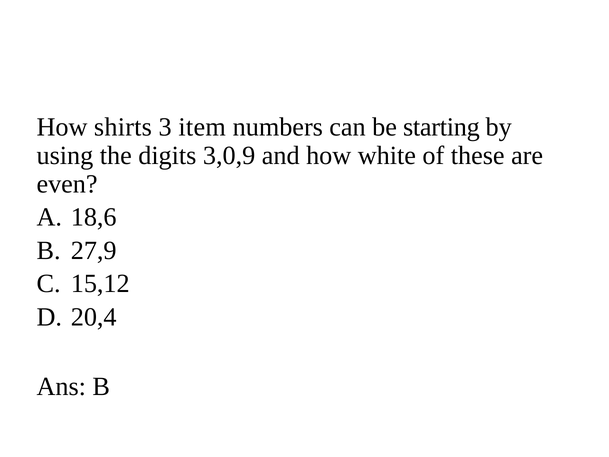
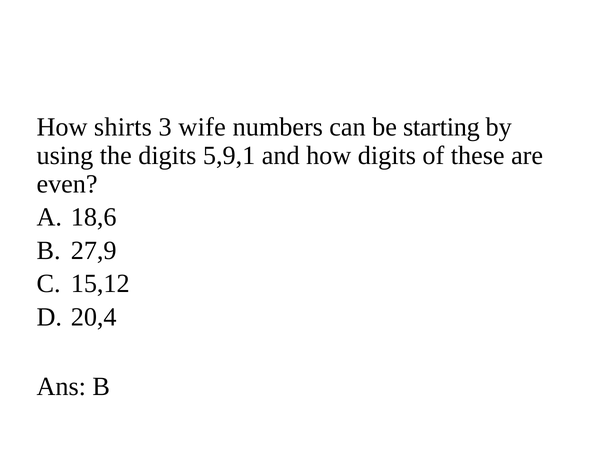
item: item -> wife (202, 127)
3,0,9: 3,0,9 -> 5,9,1 (229, 156)
how white: white -> digits (387, 156)
